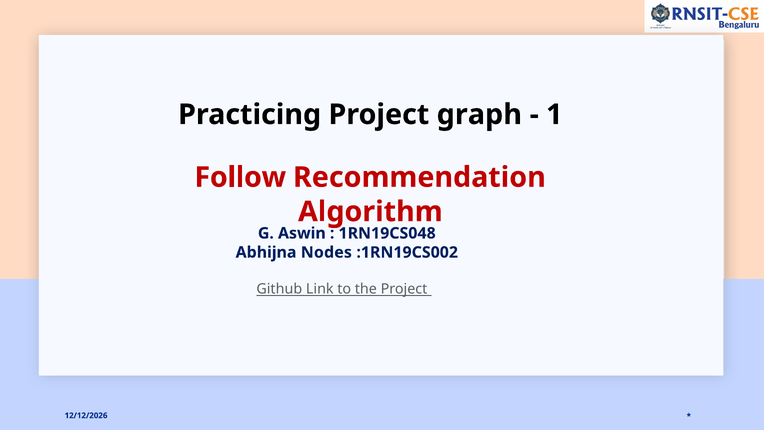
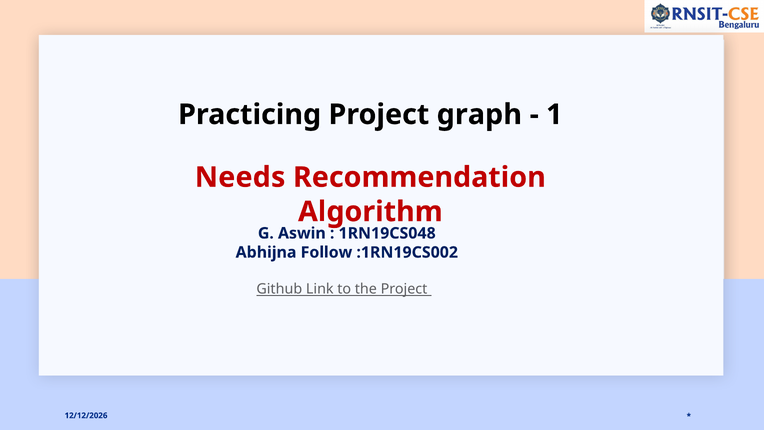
Follow: Follow -> Needs (240, 177)
Nodes: Nodes -> Follow (326, 252)
